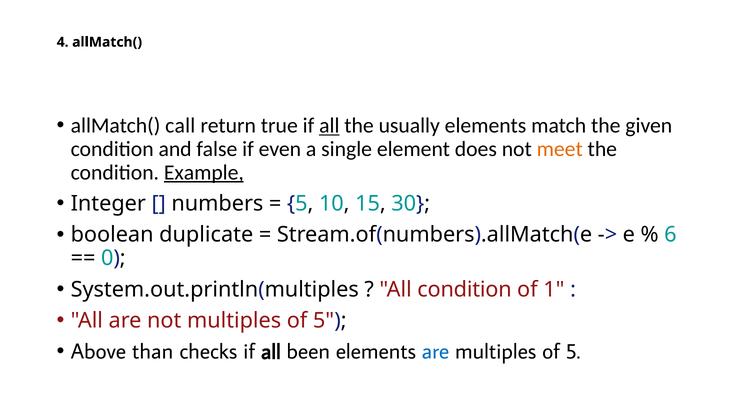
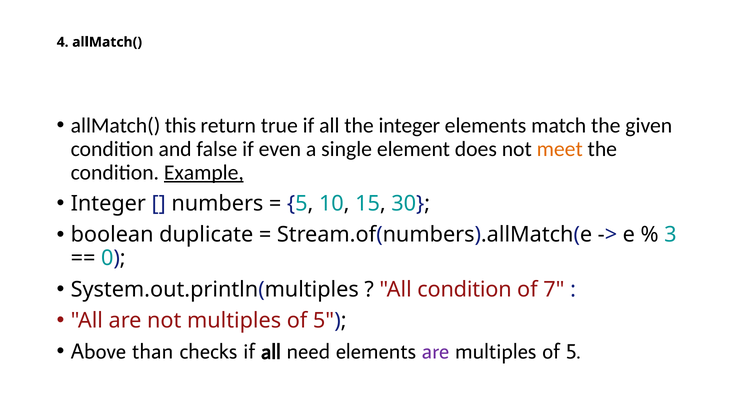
call: call -> this (180, 126)
all underline: present -> none (329, 126)
the usually: usually -> integer (409, 126)
6: 6 -> 3 (670, 235)
1: 1 -> 7 (554, 290)
been: been -> need (308, 352)
are colour: blue -> purple (436, 352)
